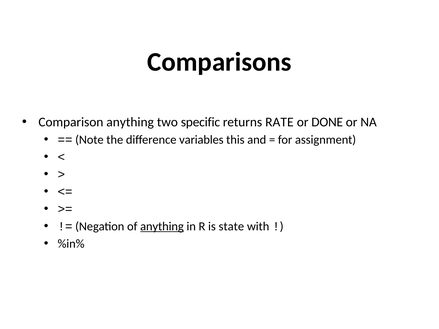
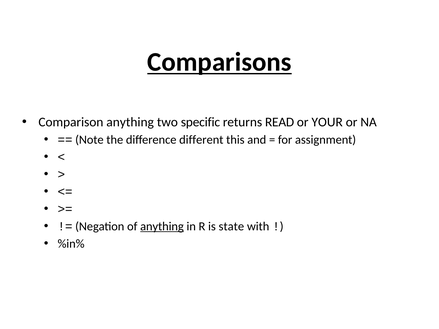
Comparisons underline: none -> present (219, 62)
RATE: RATE -> READ (280, 122)
DONE: DONE -> YOUR (327, 122)
variables: variables -> different (201, 140)
